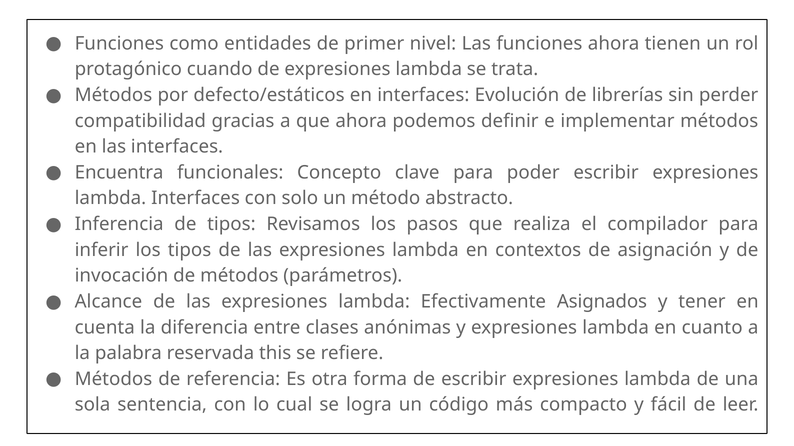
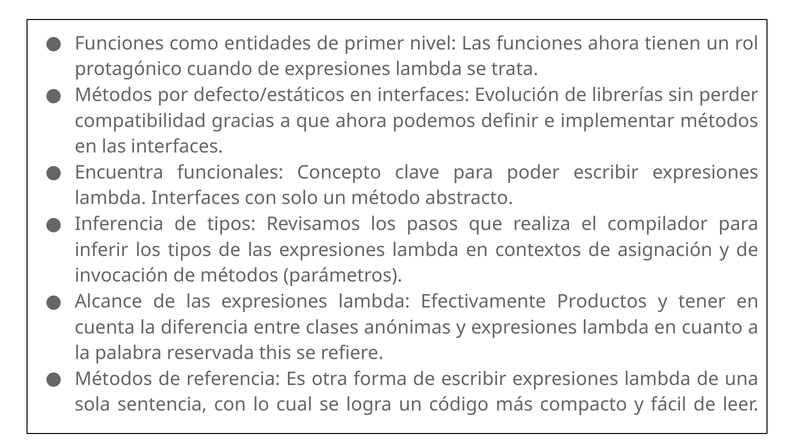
Asignados: Asignados -> Productos (602, 302)
